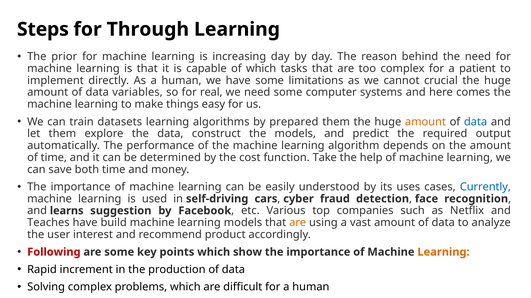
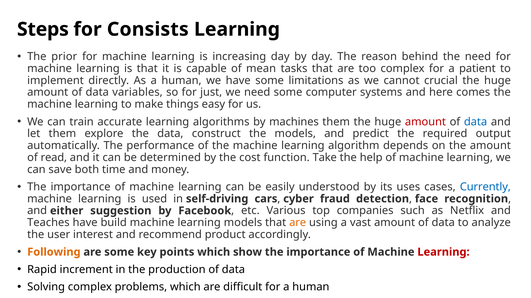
Through: Through -> Consists (148, 29)
of which: which -> mean (261, 69)
real: real -> just (211, 93)
datasets: datasets -> accurate (120, 122)
prepared: prepared -> machines (294, 122)
amount colour: orange -> red (425, 122)
of time: time -> read (54, 158)
learns: learns -> either (67, 211)
Following colour: red -> orange (54, 253)
Learning colour: orange -> red (443, 253)
